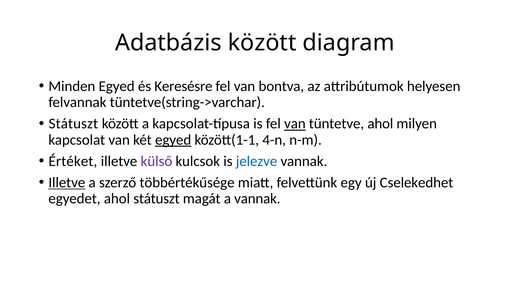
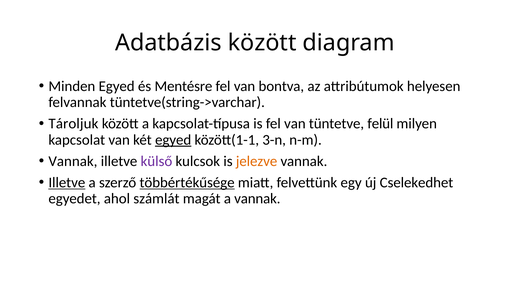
Keresésre: Keresésre -> Mentésre (183, 86)
Státuszt: Státuszt -> Tároljuk (73, 124)
van underline: present -> none (295, 124)
tüntetve ahol: ahol -> felül (380, 124)
4-n: 4-n -> 3-n (274, 140)
Értéket: Értéket -> Vannak (73, 161)
jelezve colour: blue -> orange (257, 161)
többértékűsége underline: none -> present (187, 183)
ahol státuszt: státuszt -> számlát (156, 199)
